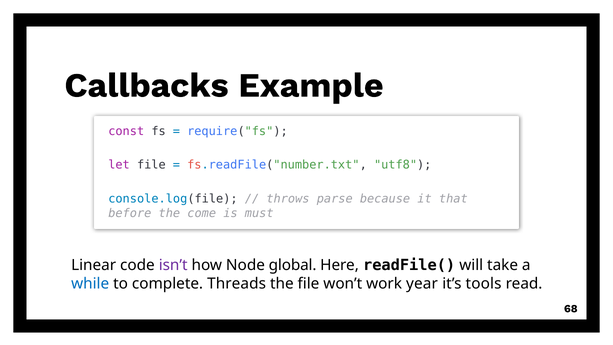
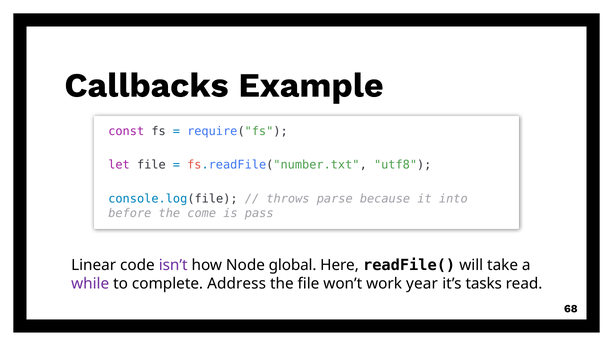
that: that -> into (453, 199)
must: must -> pass (259, 213)
while colour: blue -> purple (90, 283)
Threads: Threads -> Address (237, 283)
tools: tools -> tasks (484, 283)
